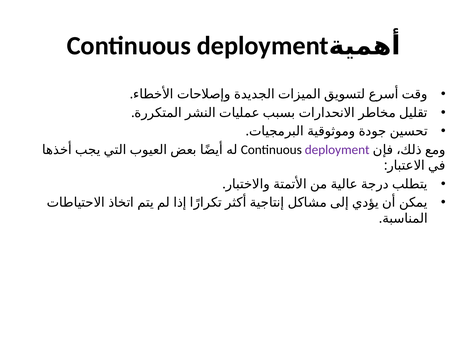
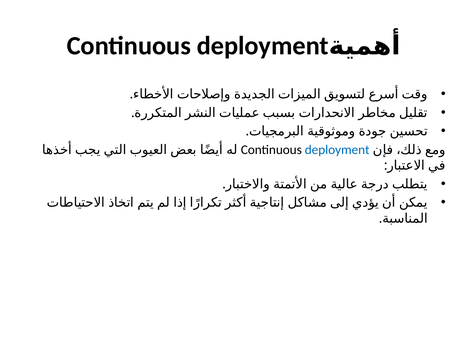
deployment colour: purple -> blue (337, 150)
